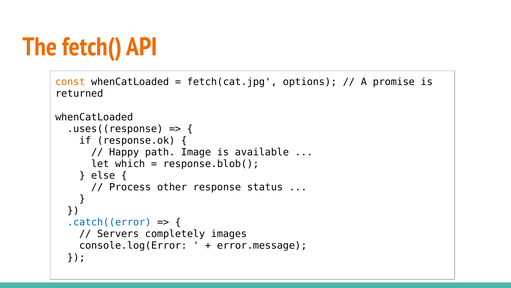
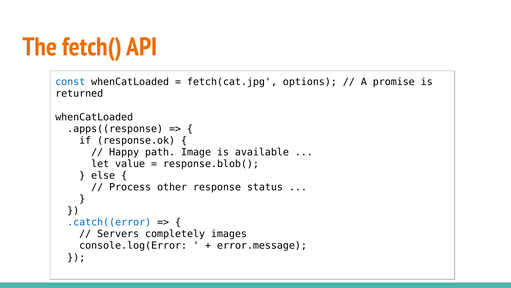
const colour: orange -> blue (70, 82)
.uses((response: .uses((response -> .apps((response (115, 129)
which: which -> value (130, 164)
